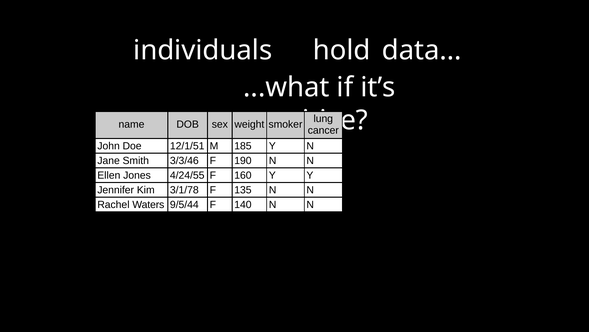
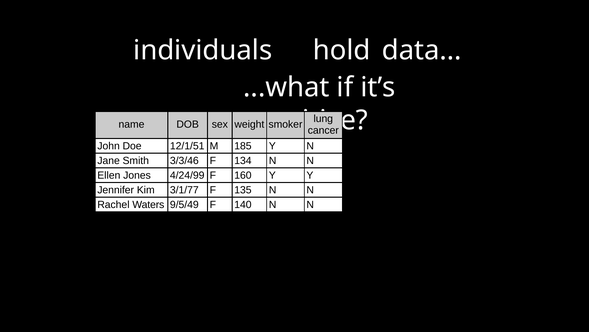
190: 190 -> 134 (243, 160)
4/24/55: 4/24/55 -> 4/24/99 (187, 175)
3/1/78: 3/1/78 -> 3/1/77 (184, 190)
9/5/44: 9/5/44 -> 9/5/49 (184, 204)
